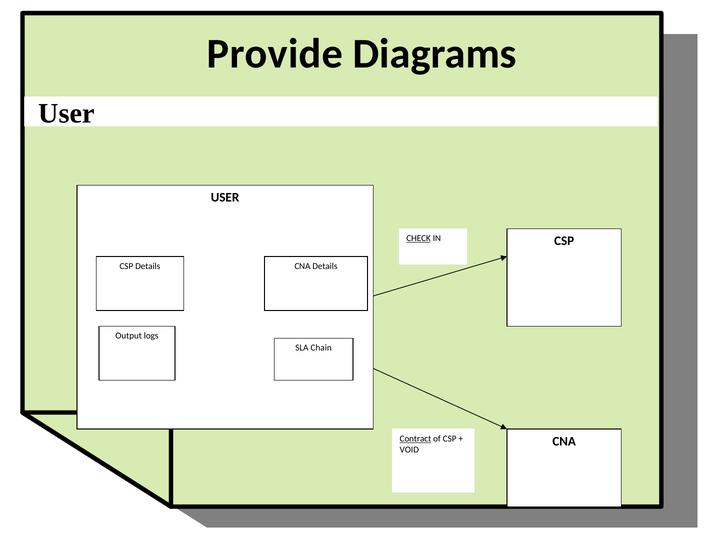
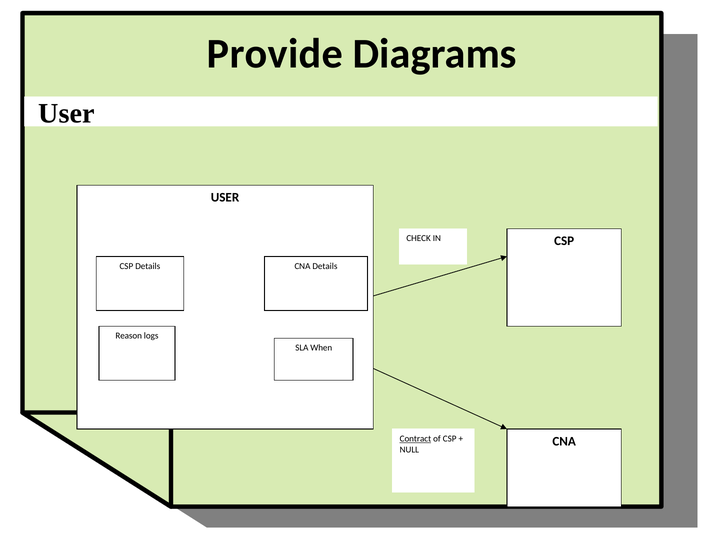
CHECK underline: present -> none (419, 238)
Output: Output -> Reason (129, 336)
Chain: Chain -> When (321, 348)
VOID: VOID -> NULL (409, 450)
